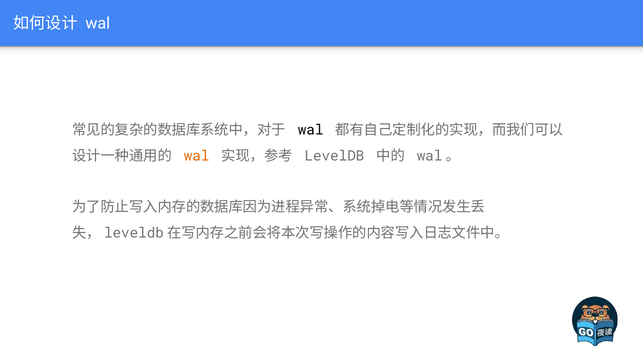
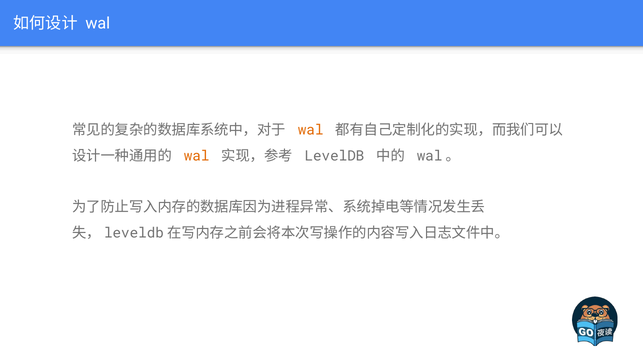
wal colour: black -> orange (311, 130)
